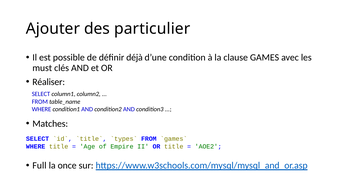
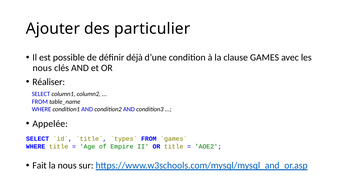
must: must -> nous (42, 68)
Matches: Matches -> Appelée (50, 124)
Full: Full -> Fait (40, 165)
la once: once -> nous (67, 165)
